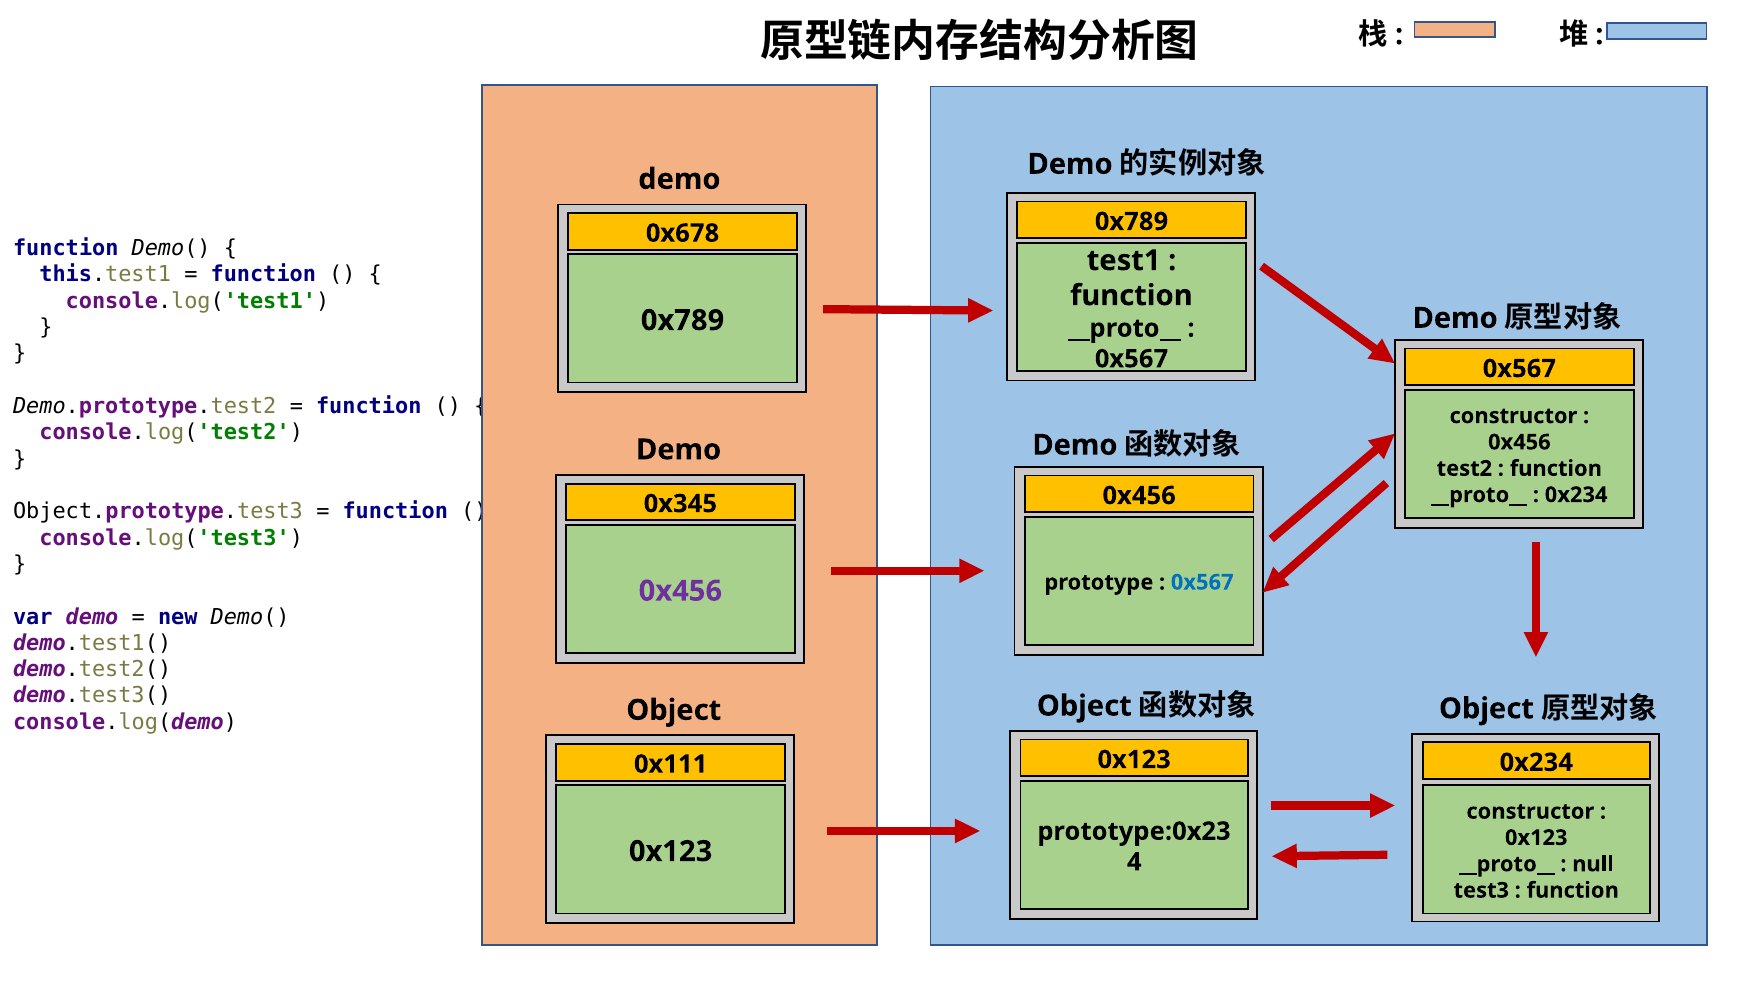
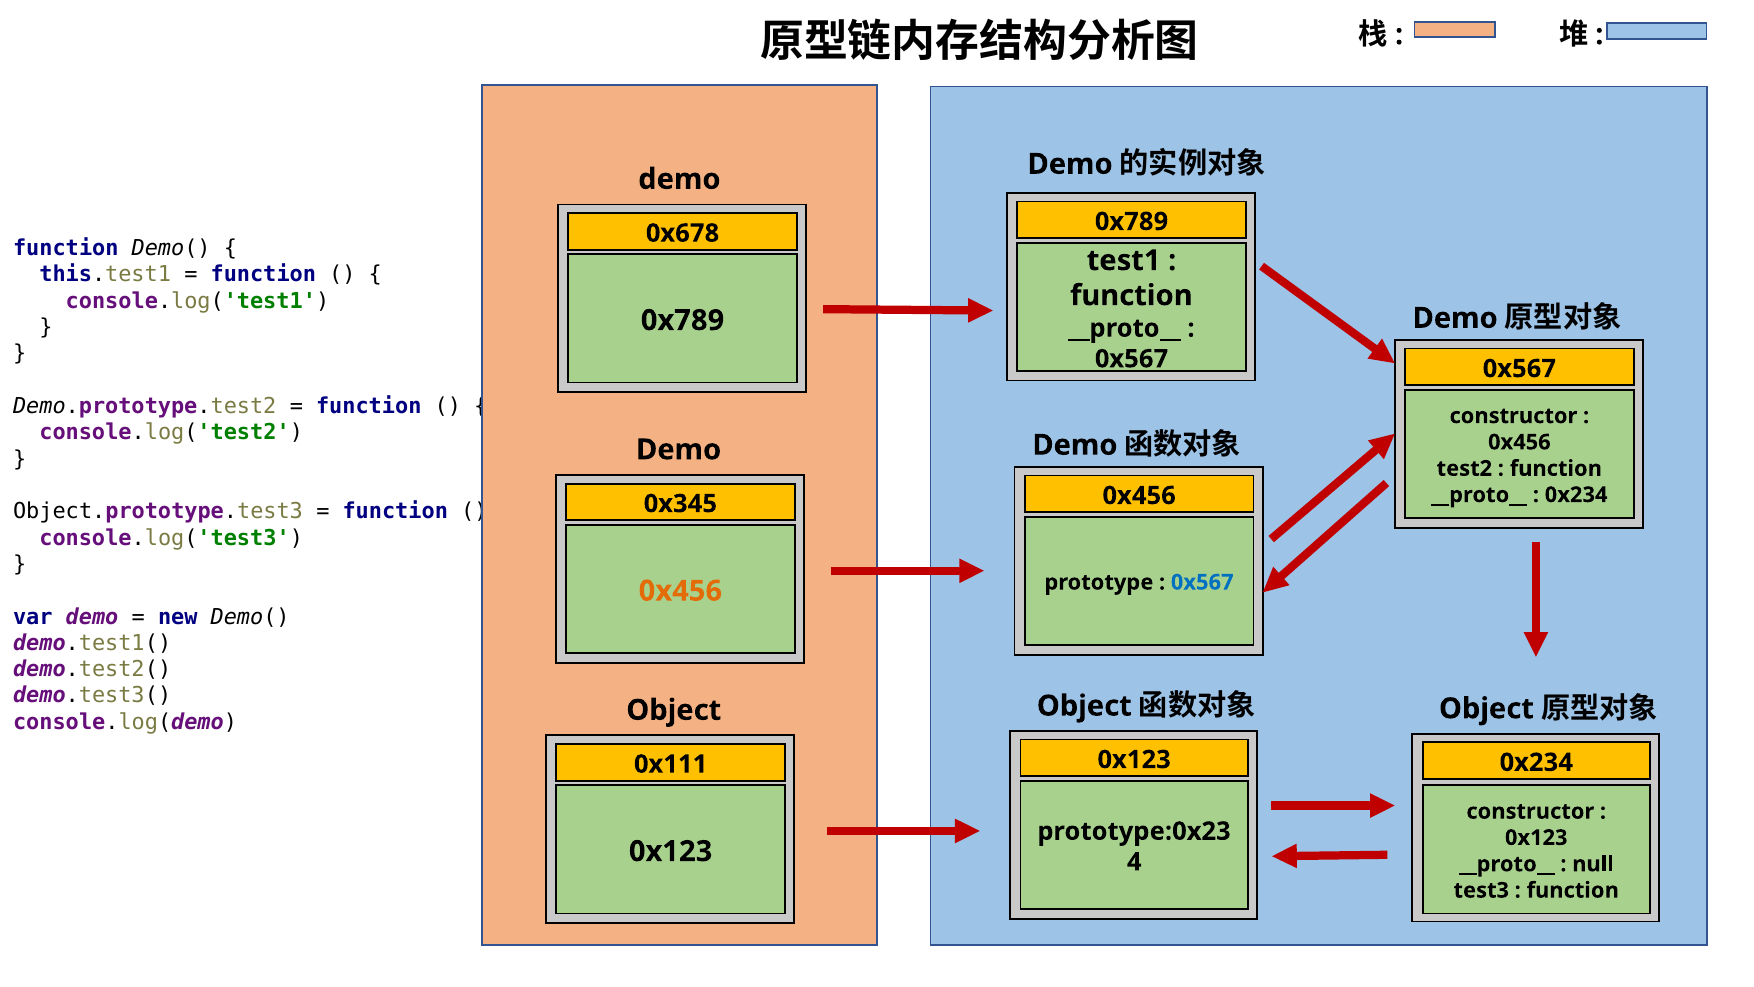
0x456 colour: purple -> orange (680, 591)
